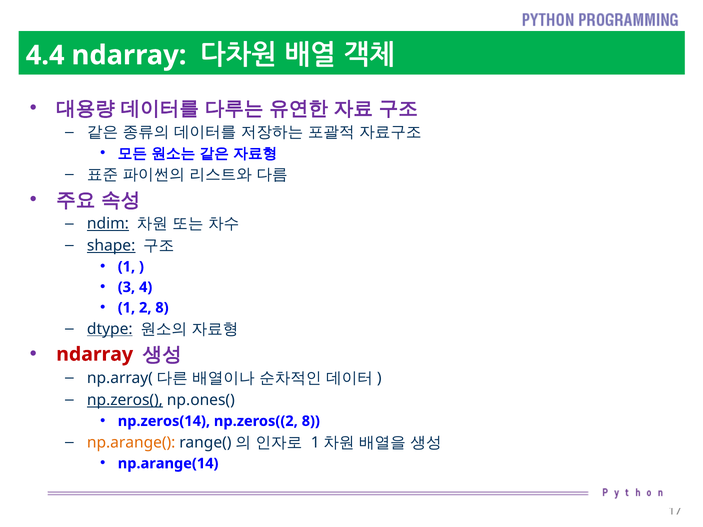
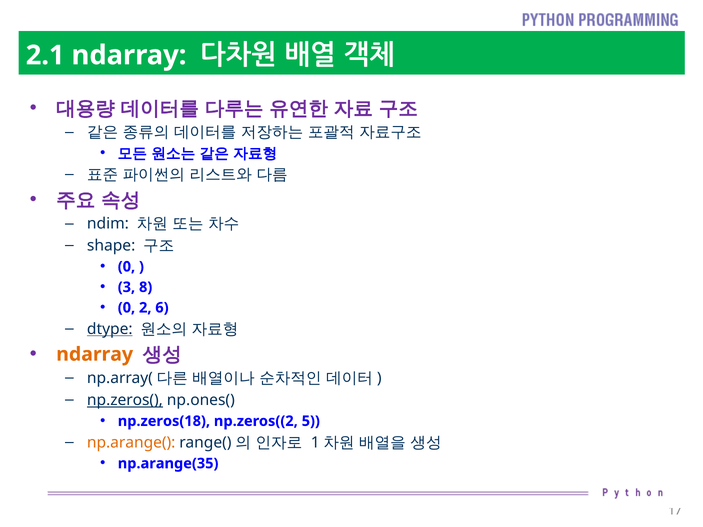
4.4: 4.4 -> 2.1 (45, 55)
ndim underline: present -> none (108, 224)
shape underline: present -> none (111, 246)
1: 1 -> 0 (126, 267)
4: 4 -> 8 (146, 287)
1: 1 -> 0 (126, 308)
2 8: 8 -> 6 (162, 308)
ndarray colour: red -> orange (95, 354)
np.zeros(14: np.zeros(14 -> np.zeros(18 (164, 421)
np.zeros((2 8: 8 -> 5 (311, 421)
np.arange(14: np.arange(14 -> np.arange(35 (168, 464)
